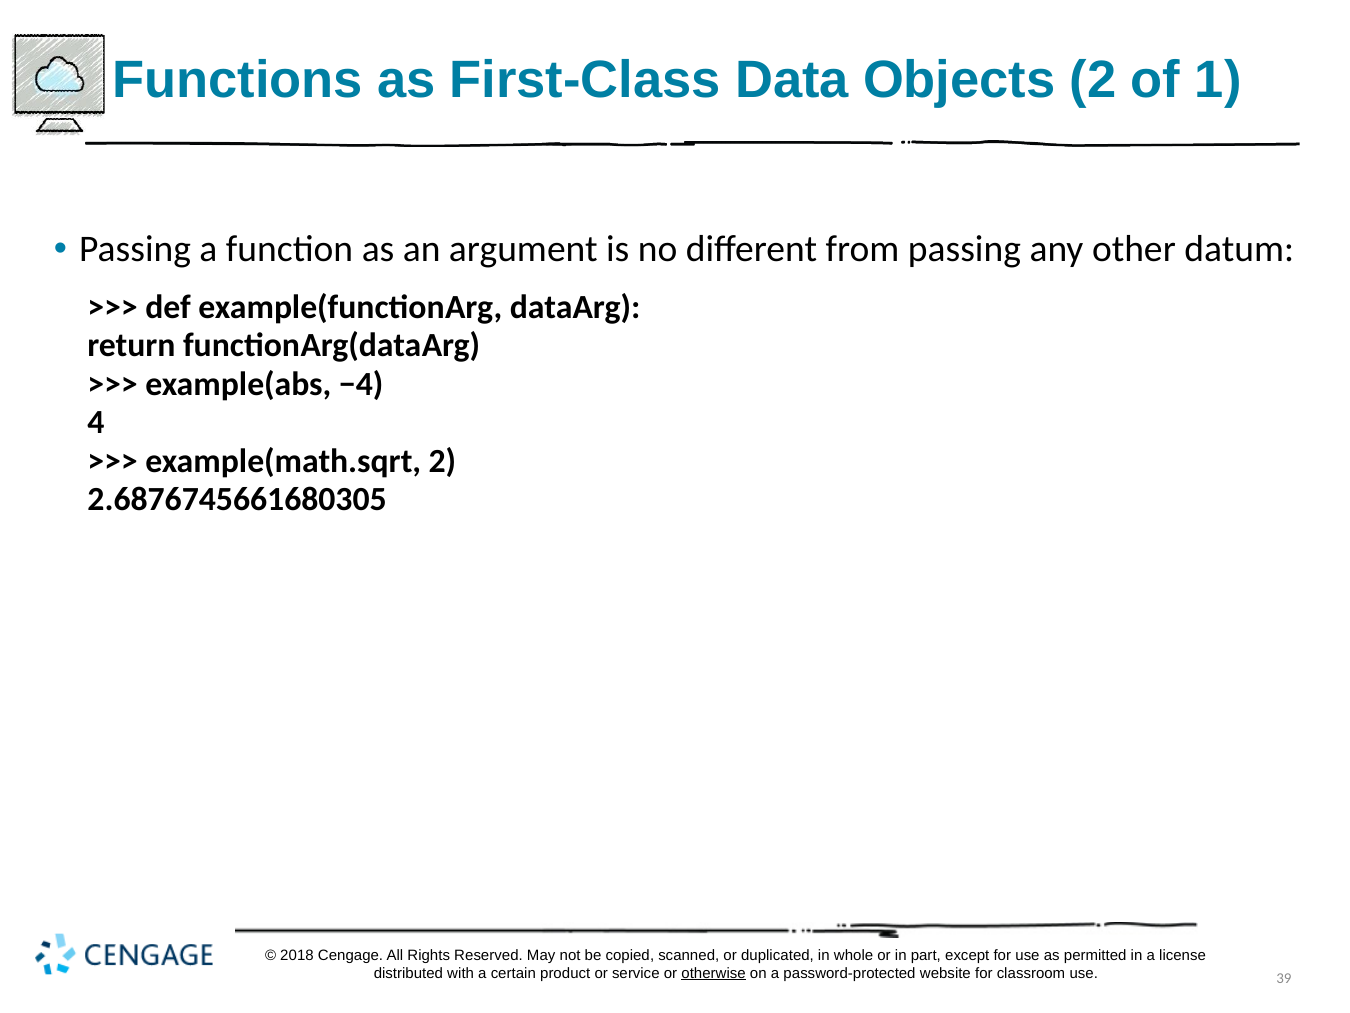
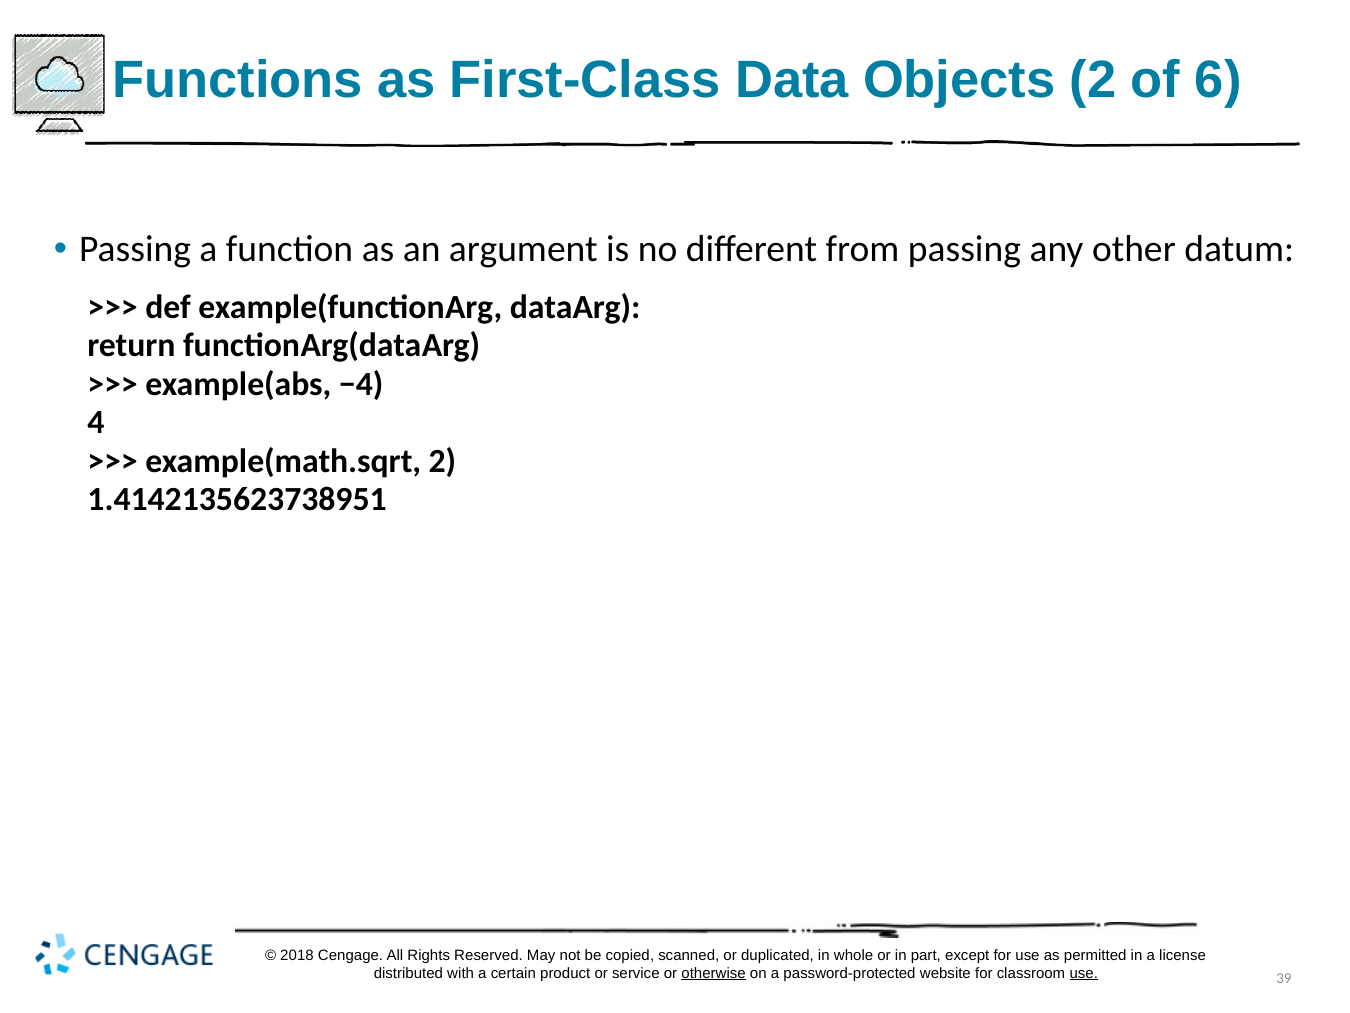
1: 1 -> 6 (1218, 81)
2.6876745661680305: 2.6876745661680305 -> 1.4142135623738951 (237, 499)
use underline: none -> present (1084, 973)
